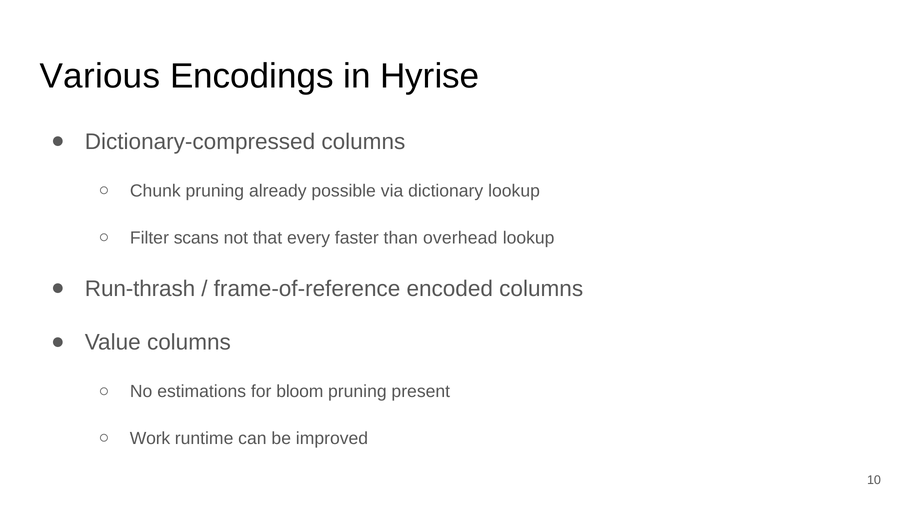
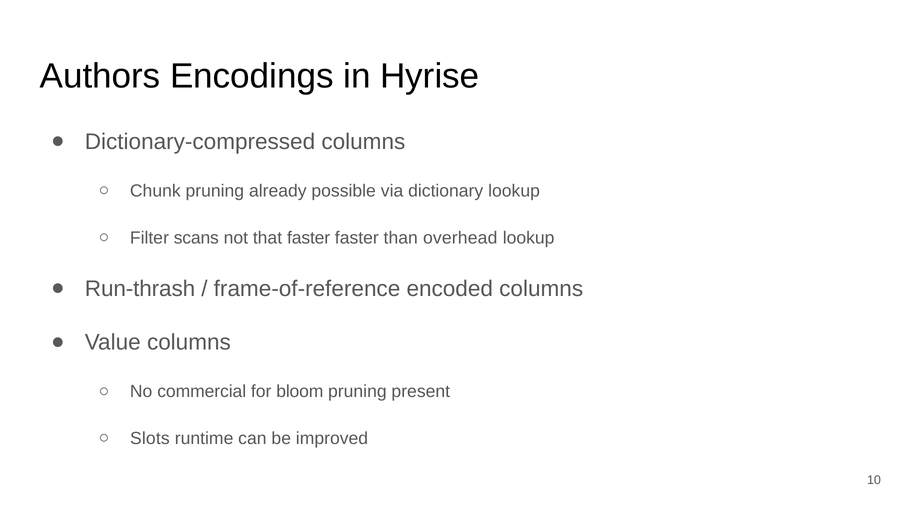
Various: Various -> Authors (100, 76)
that every: every -> faster (309, 238)
estimations: estimations -> commercial (202, 392)
Work: Work -> Slots (150, 439)
